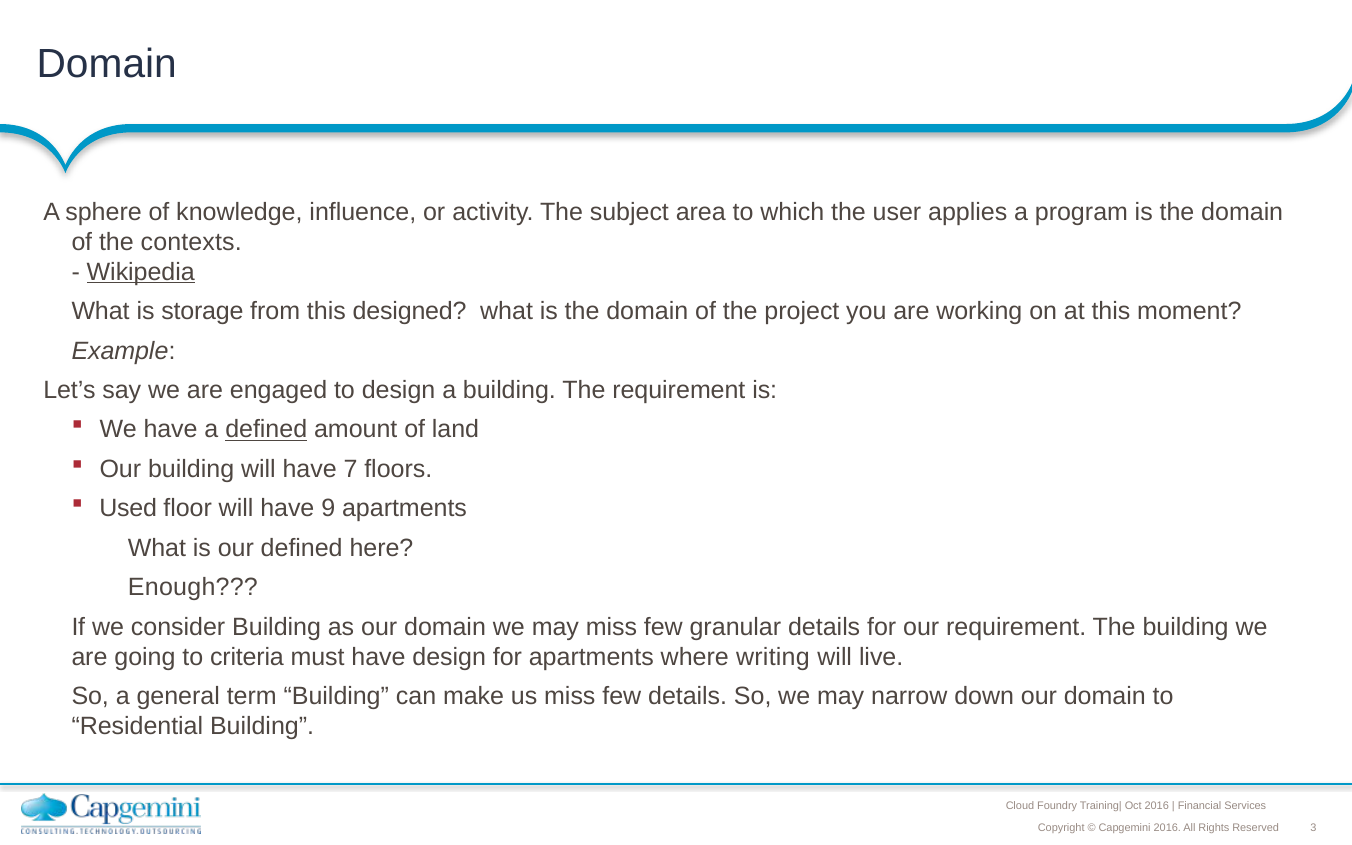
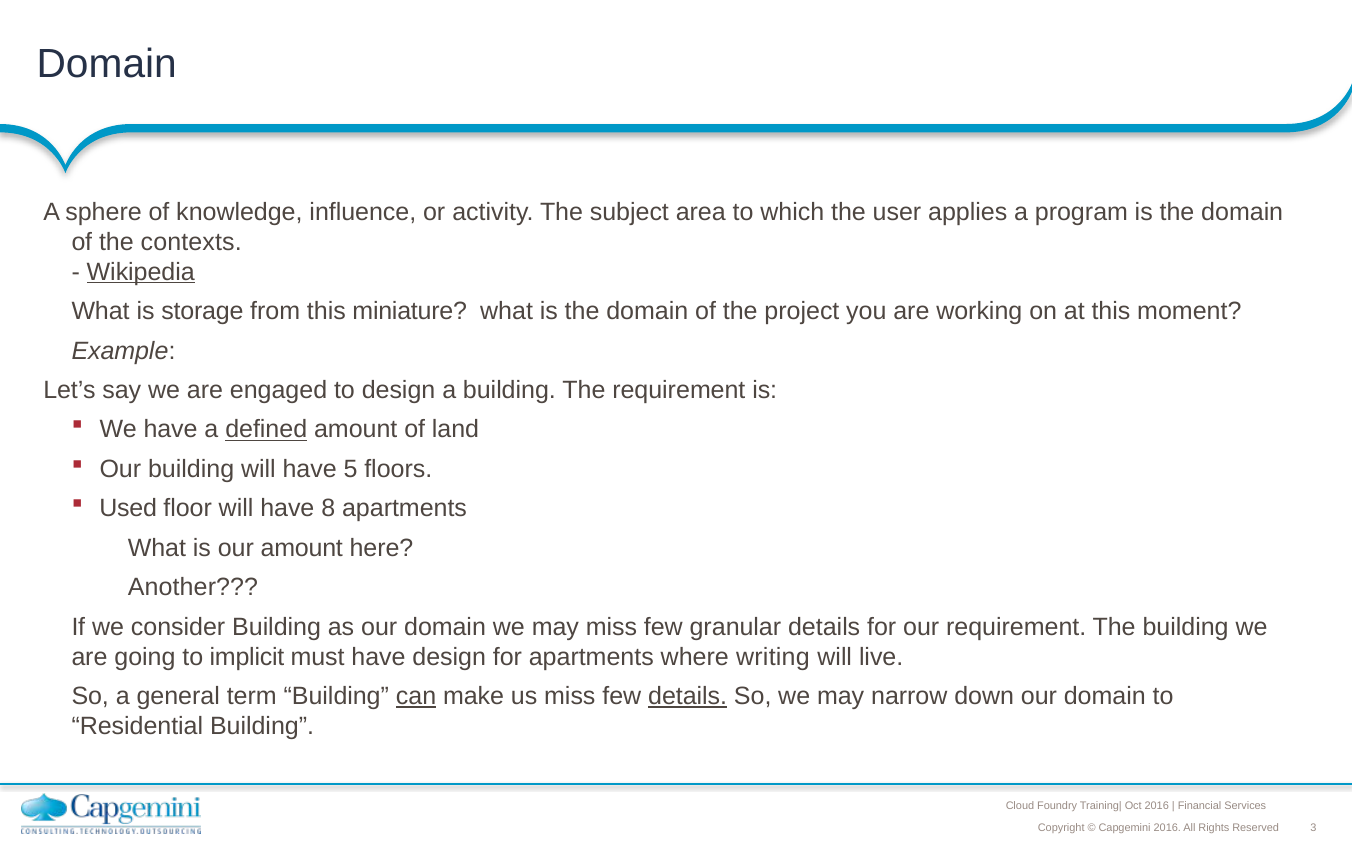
designed: designed -> miniature (410, 311)
7: 7 -> 5 (351, 469)
9: 9 -> 8 (328, 509)
our defined: defined -> amount (302, 548)
Enough: Enough -> Another (193, 587)
criteria: criteria -> implicit (247, 657)
can underline: none -> present (416, 696)
details underline: none -> present (688, 696)
